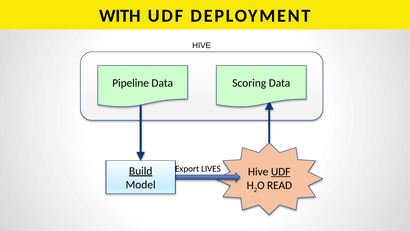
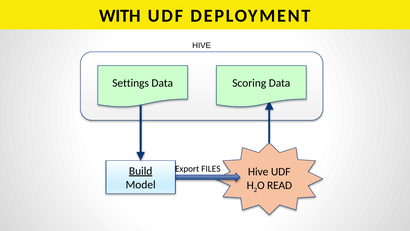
Pipeline: Pipeline -> Settings (131, 83)
LIVES: LIVES -> FILES (211, 169)
UDF underline: present -> none (281, 171)
